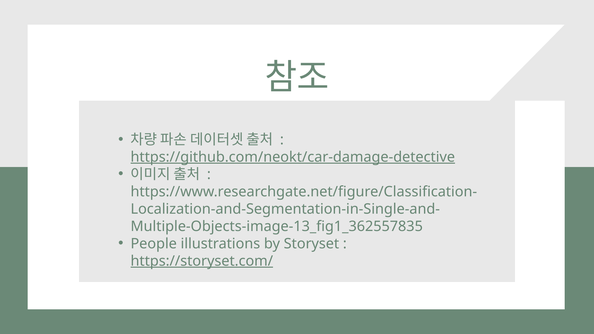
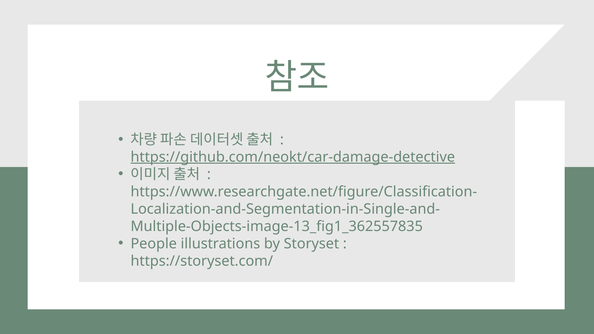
https://storyset.com/ underline: present -> none (202, 261)
